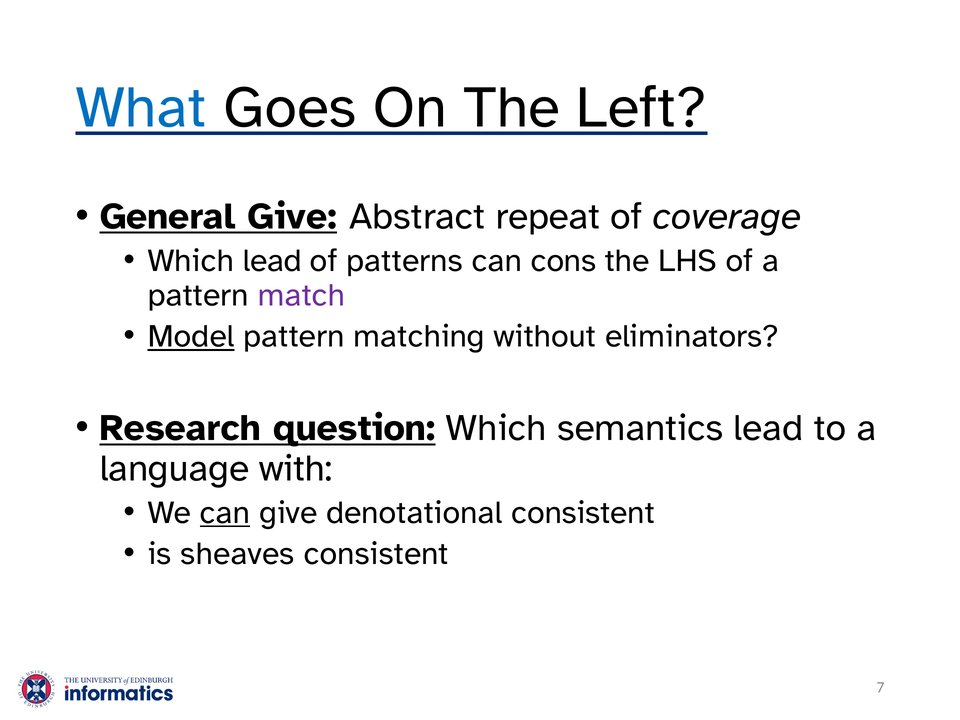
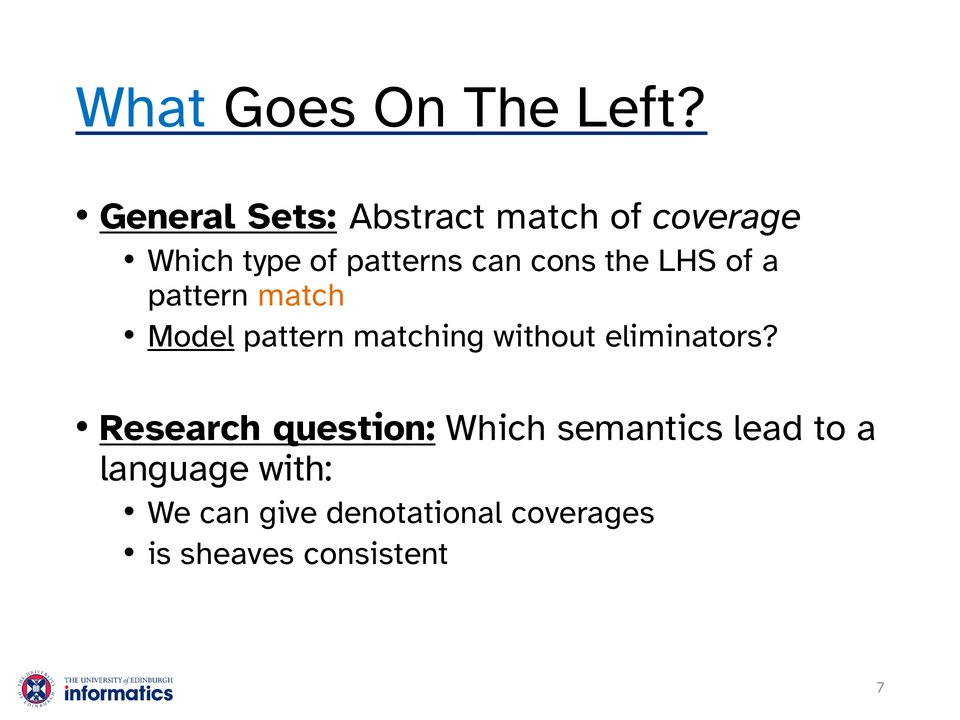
General Give: Give -> Sets (292, 216)
Abstract repeat: repeat -> match (548, 216)
Which lead: lead -> type (272, 260)
match colour: purple -> orange (302, 295)
can underline: present -> none (225, 512)
denotational consistent: consistent -> coverages (583, 512)
